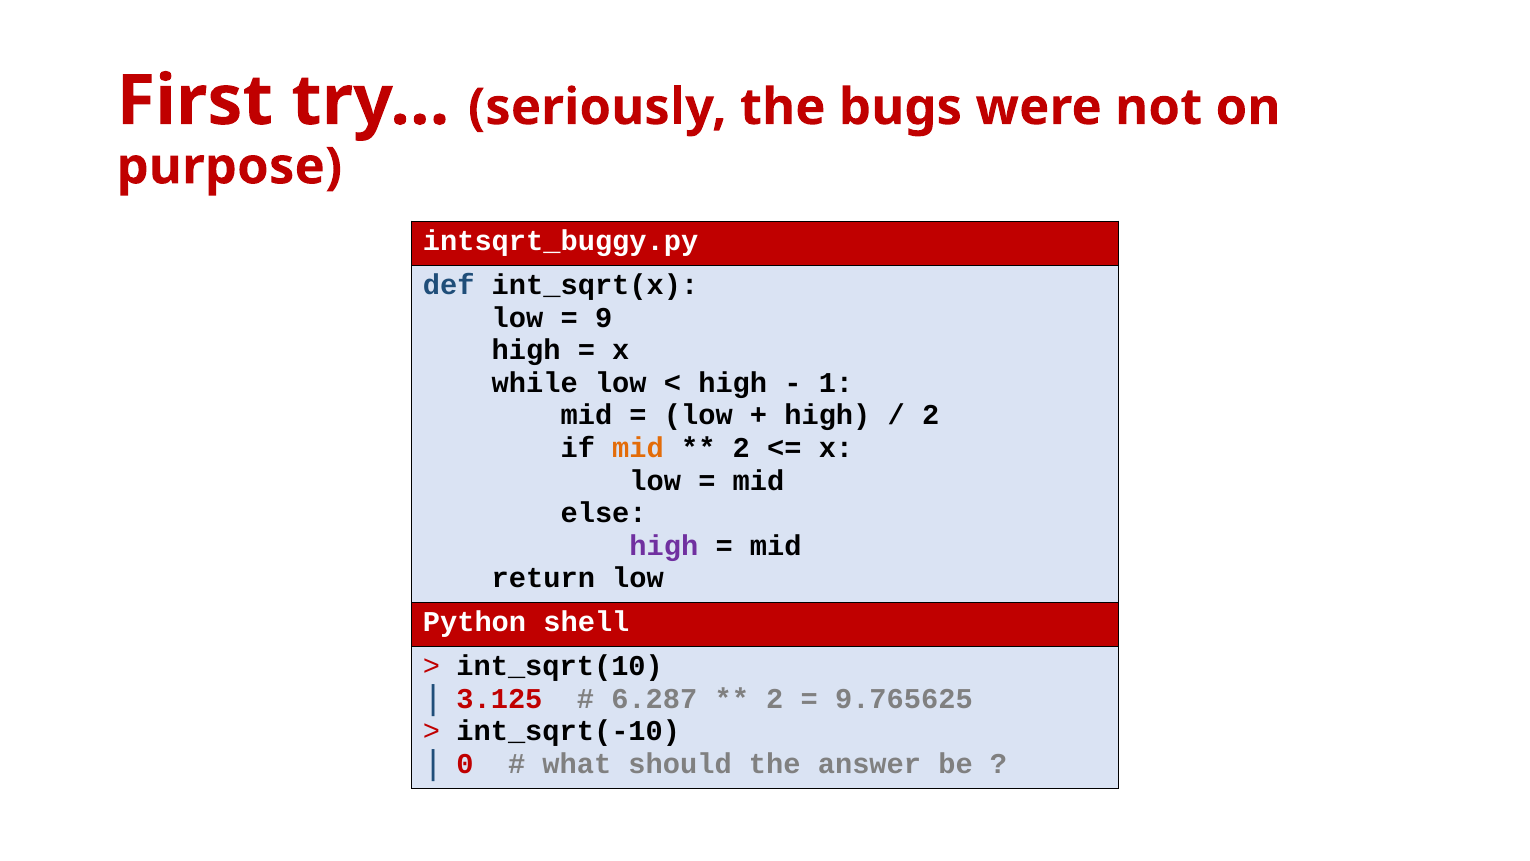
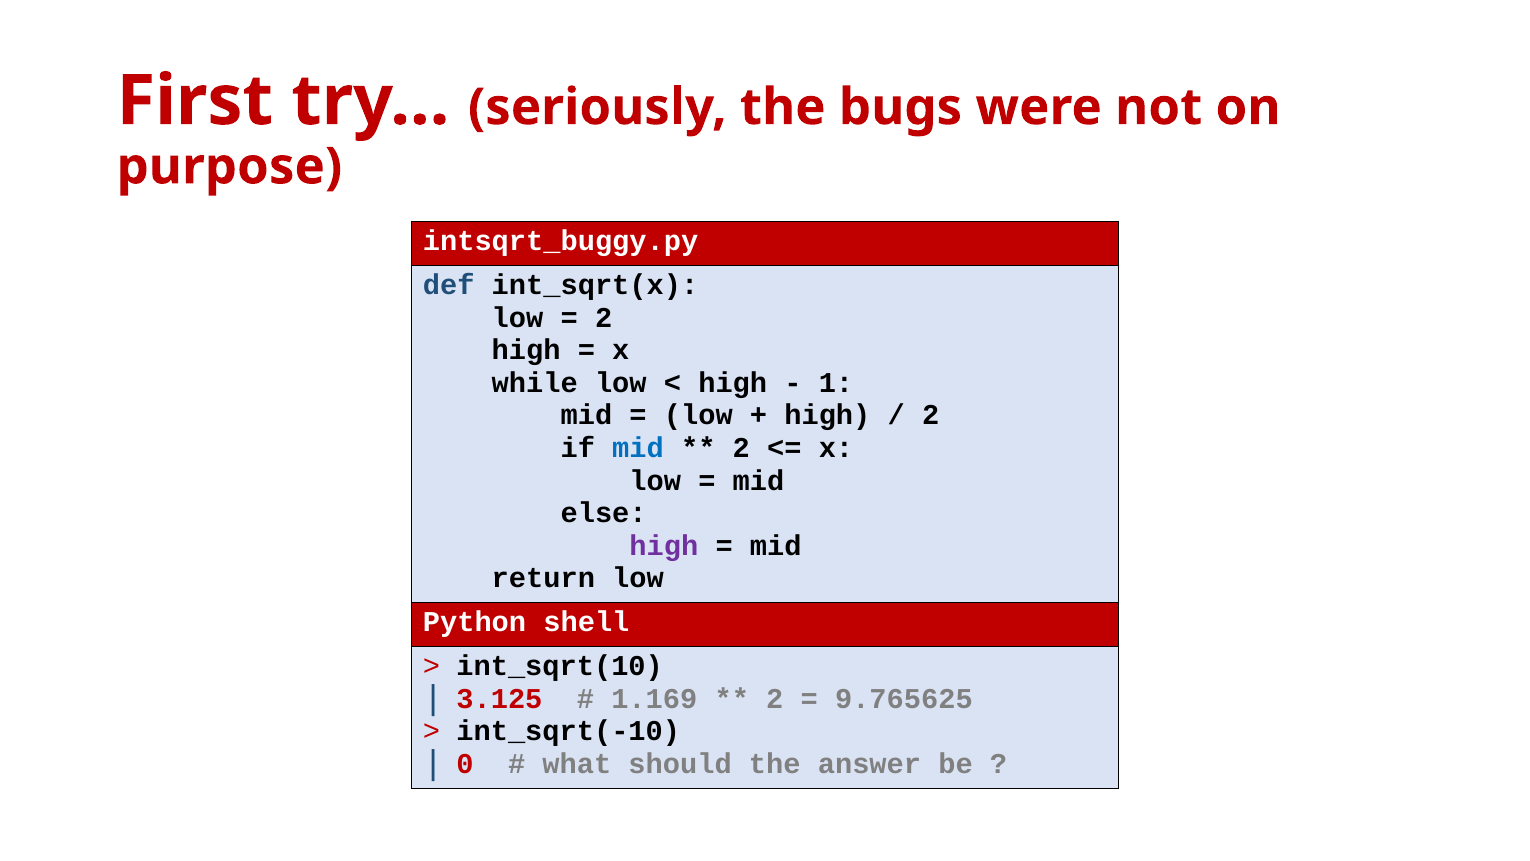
9: 9 -> 2 (604, 318)
mid colour: orange -> blue (638, 448)
6.287: 6.287 -> 1.169 (654, 699)
